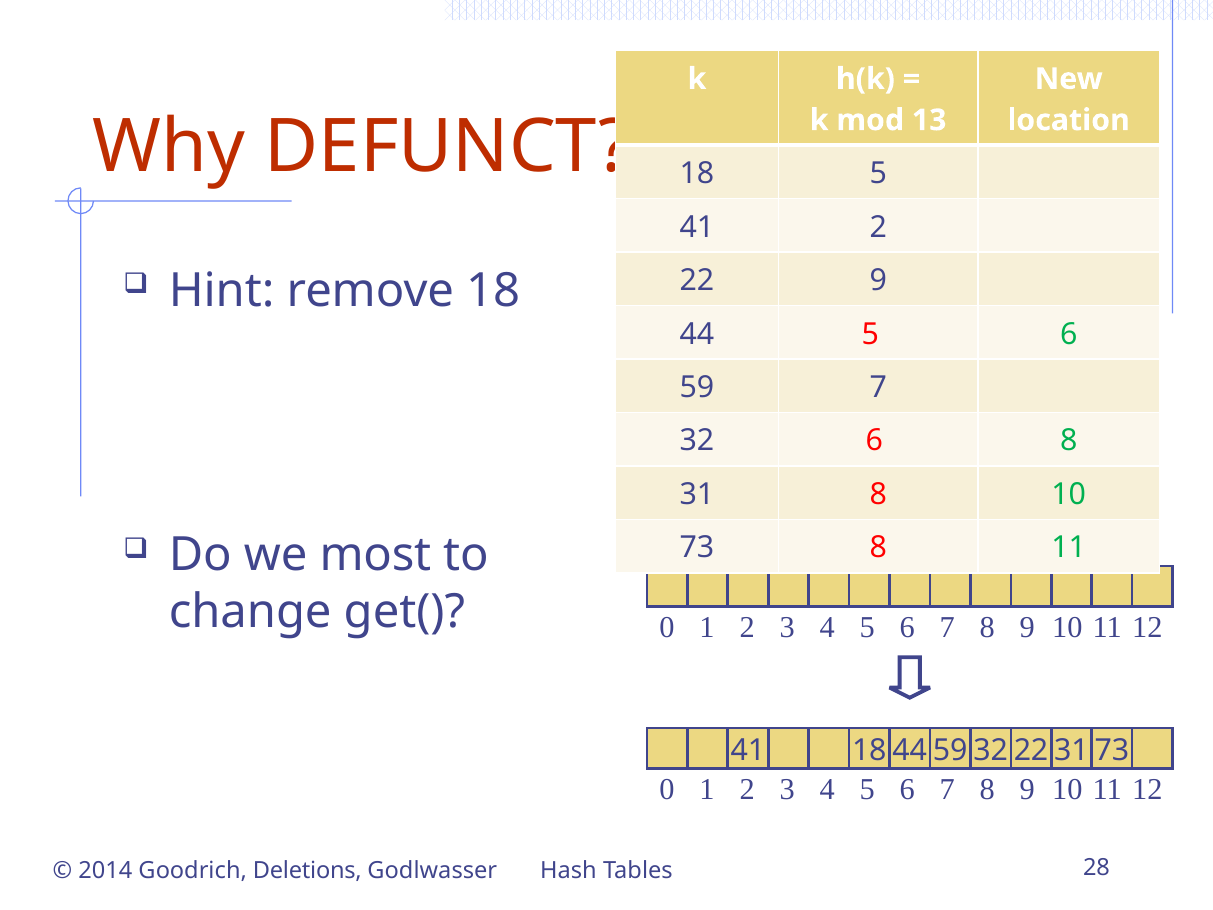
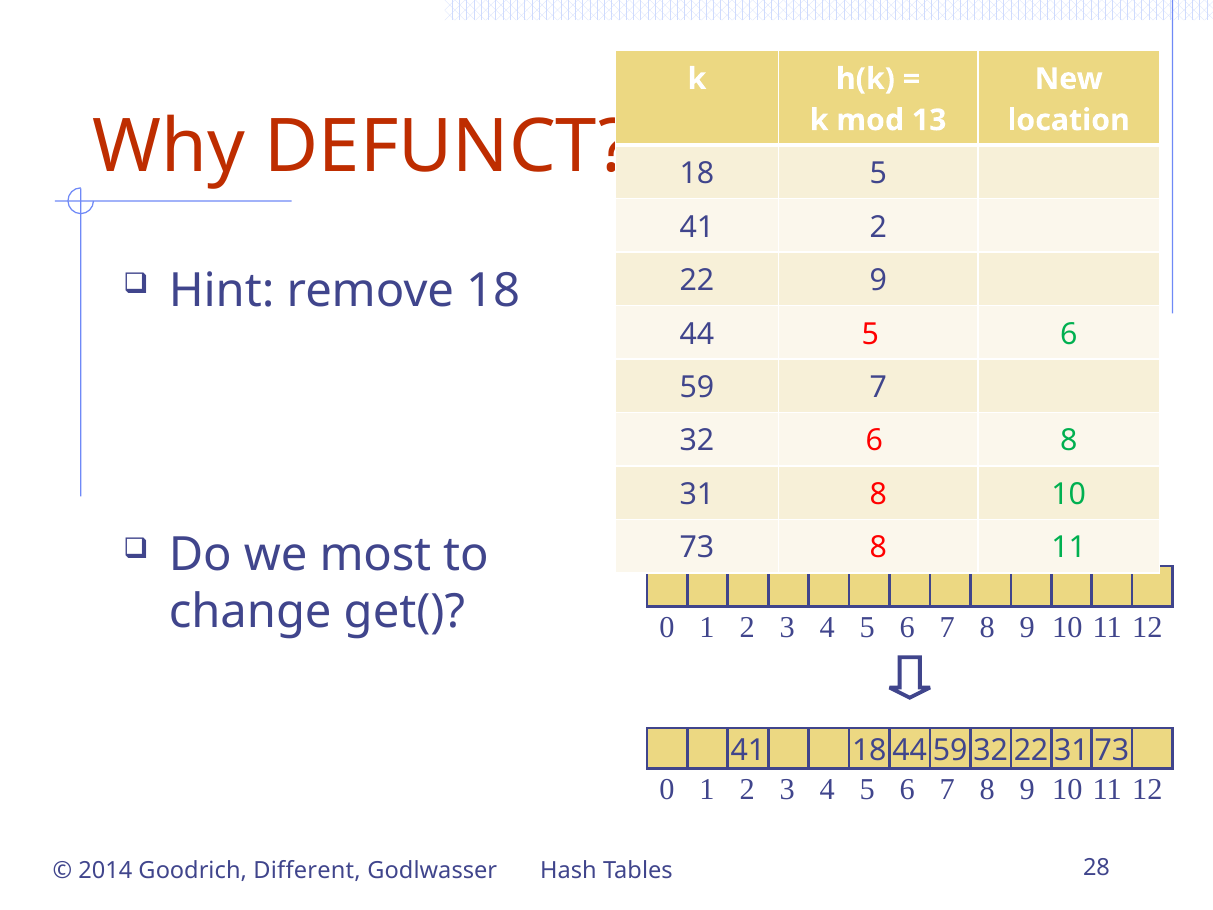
Deletions: Deletions -> Different (307, 871)
